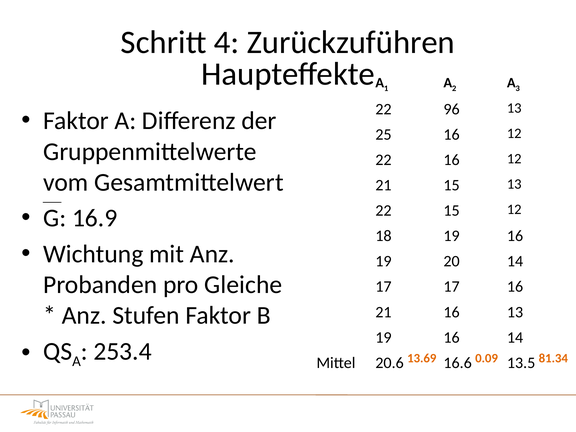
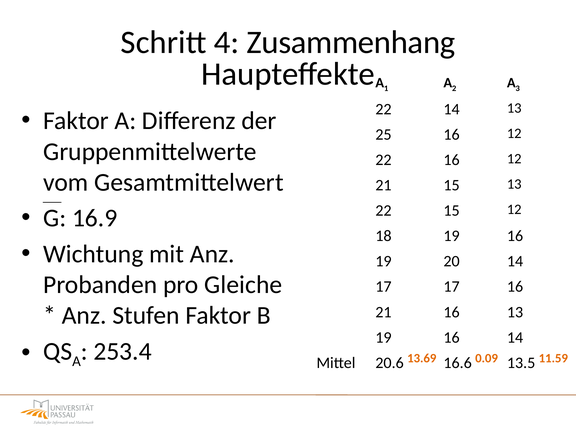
Zurückzuführen: Zurückzuführen -> Zusammenhang (351, 42)
22 96: 96 -> 14 (452, 109)
81.34: 81.34 -> 11.59 (553, 358)
